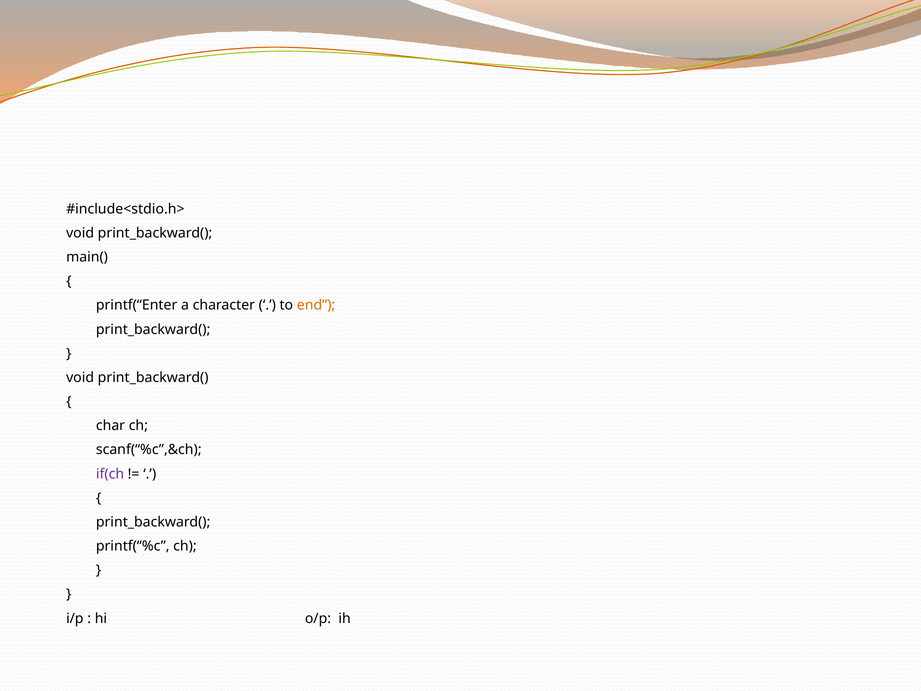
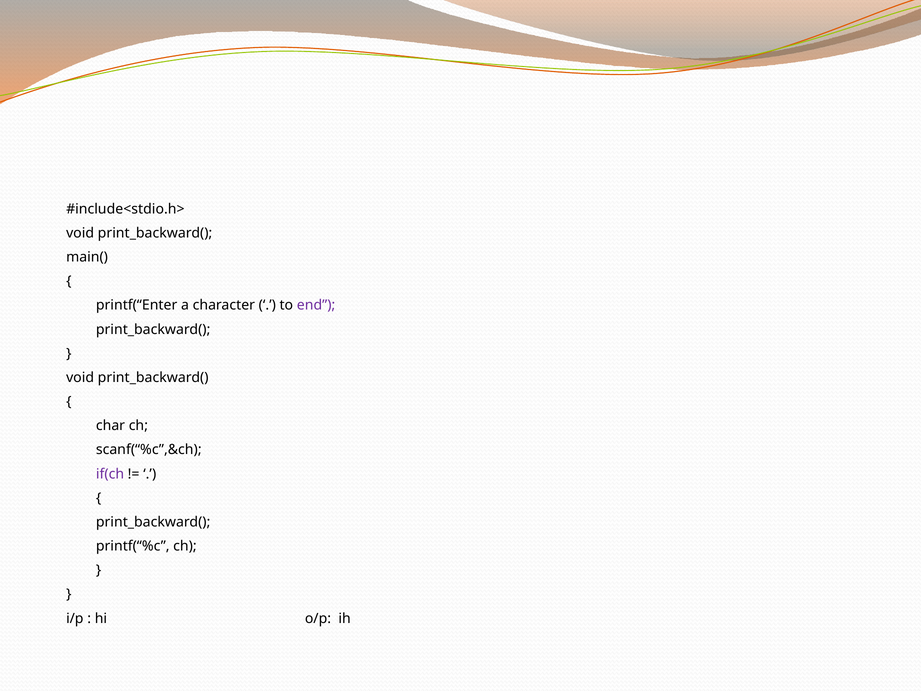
end colour: orange -> purple (316, 305)
